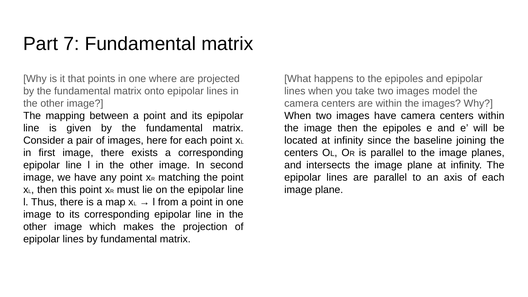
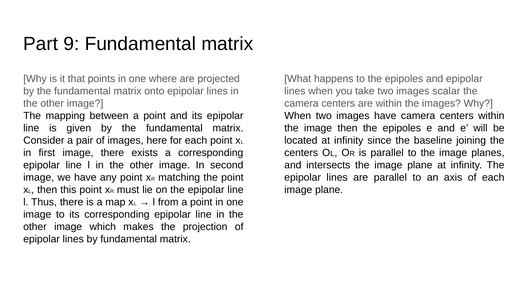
7: 7 -> 9 (71, 44)
model: model -> scalar (446, 91)
